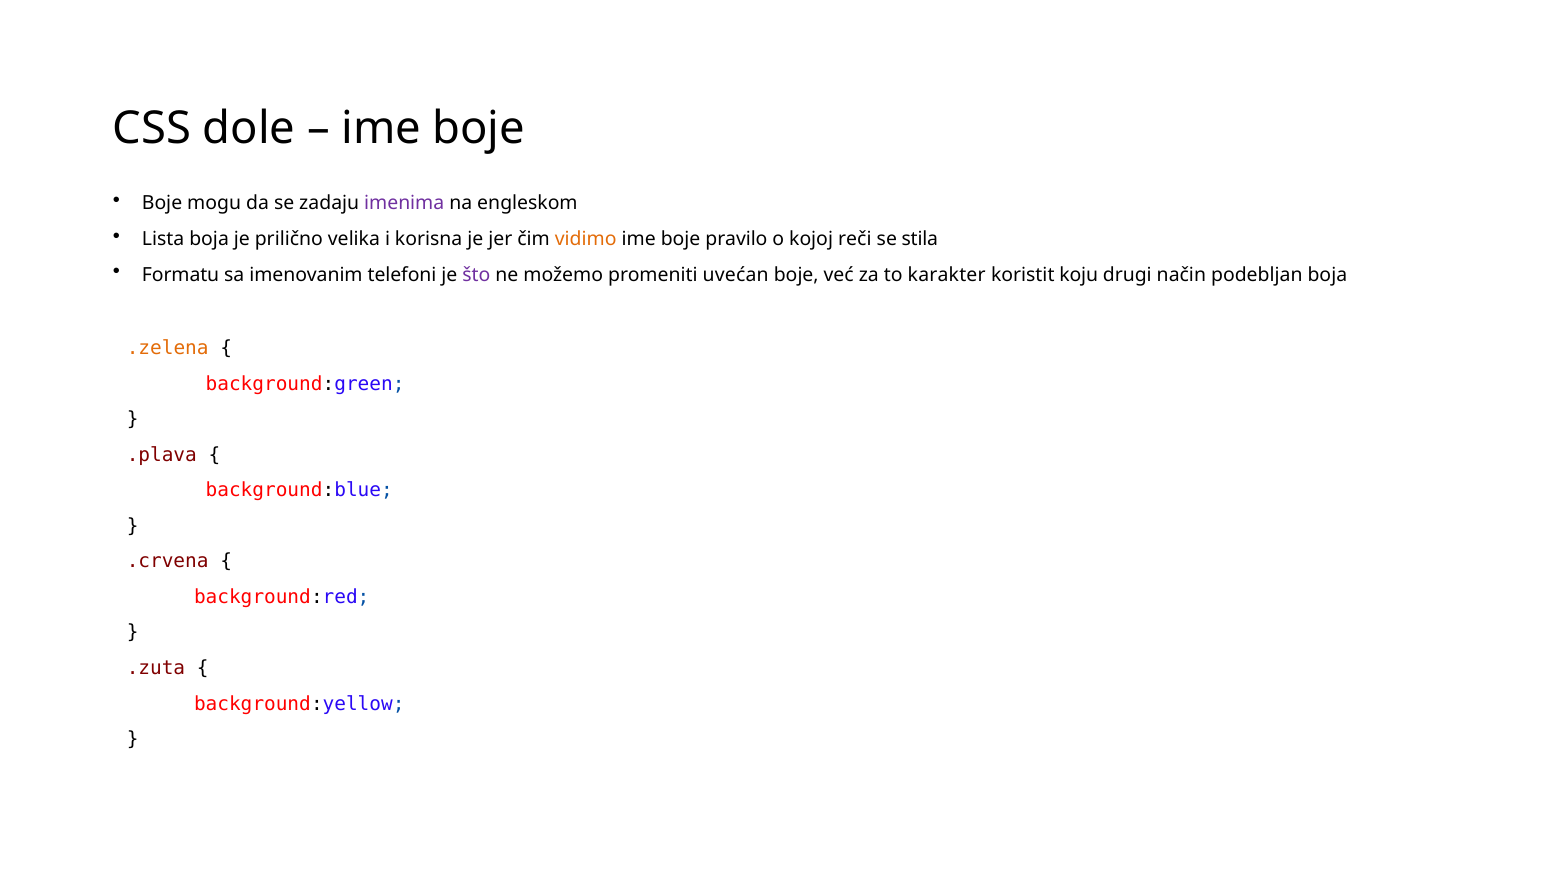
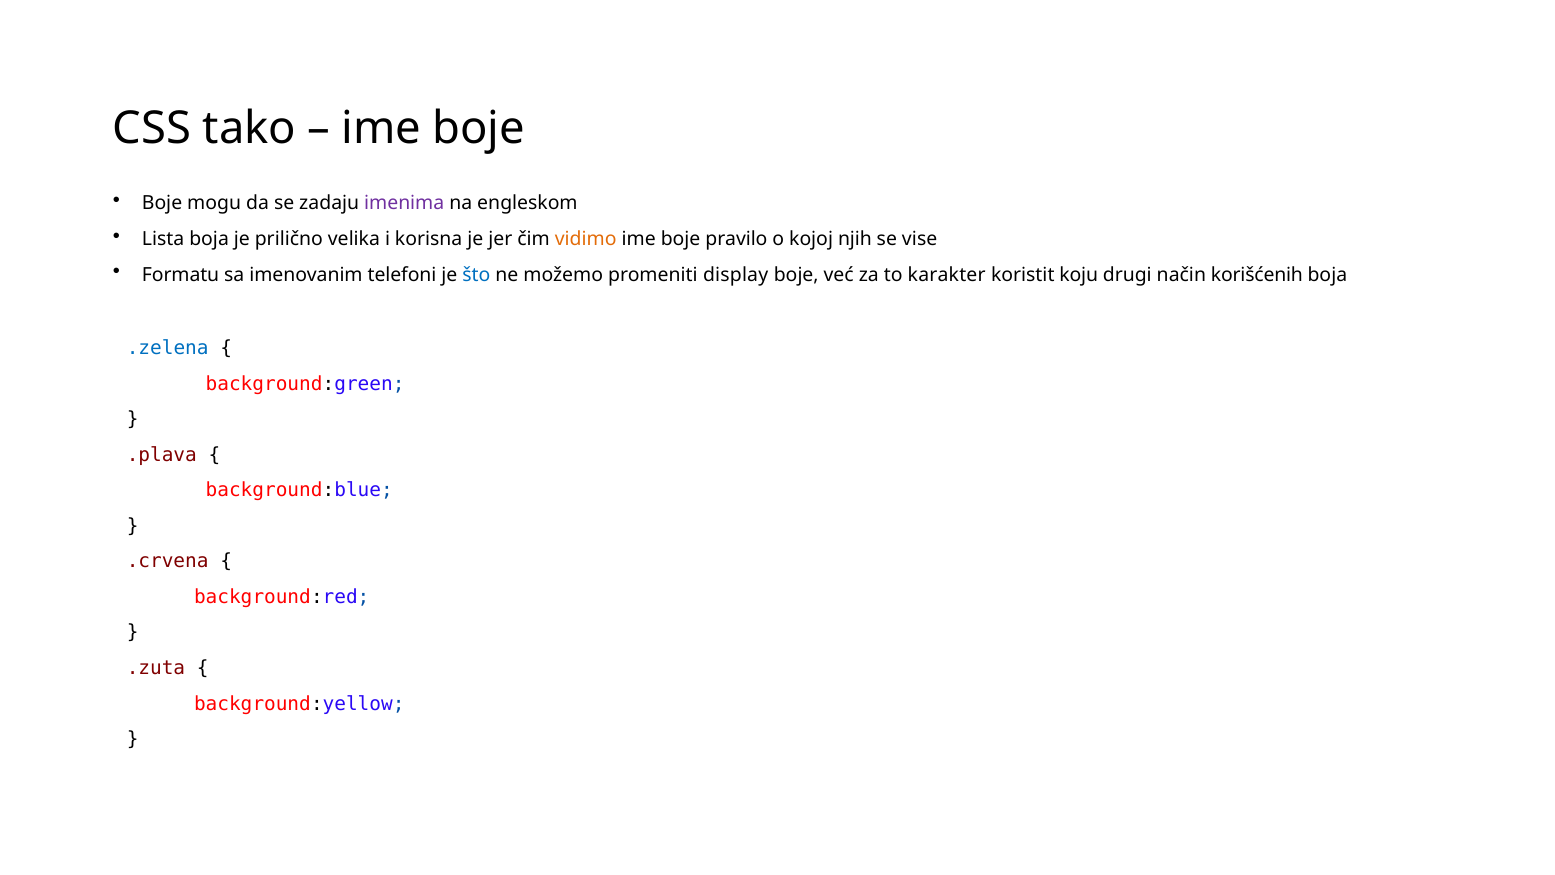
dole: dole -> tako (249, 128)
reči: reči -> njih (855, 239)
stila: stila -> vise (920, 239)
što colour: purple -> blue (476, 275)
uvećan: uvećan -> display (736, 275)
podebljan: podebljan -> korišćenih (1257, 275)
.zelena colour: orange -> blue (168, 348)
